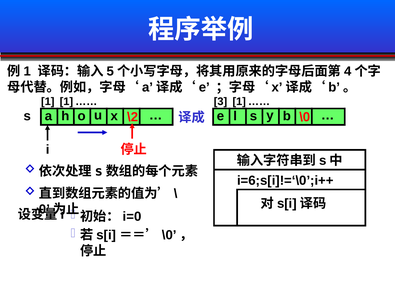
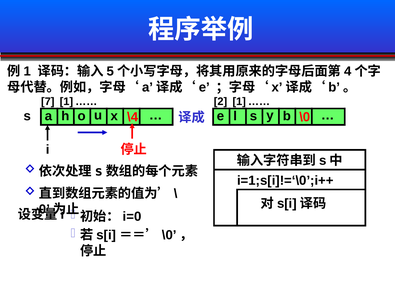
1: 1 -> 7 (48, 101)
3: 3 -> 2 (220, 101)
\2: \2 -> \4 (133, 117)
i=6;s[i]!=‘\0’;i++: i=6;s[i]!=‘\0’;i++ -> i=1;s[i]!=‘\0’;i++ (285, 181)
